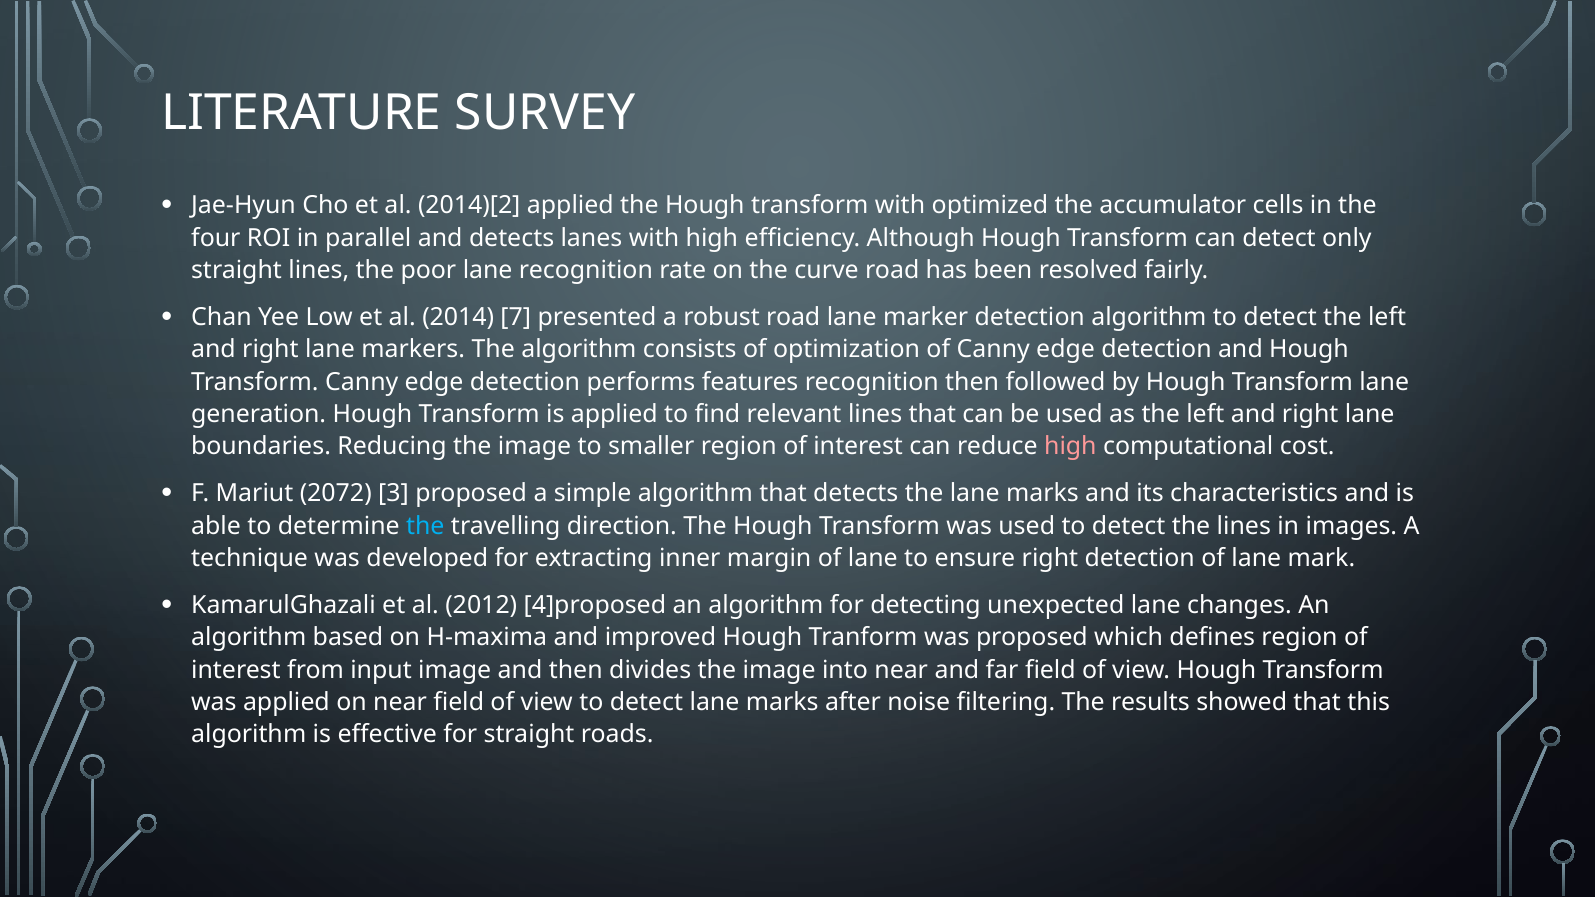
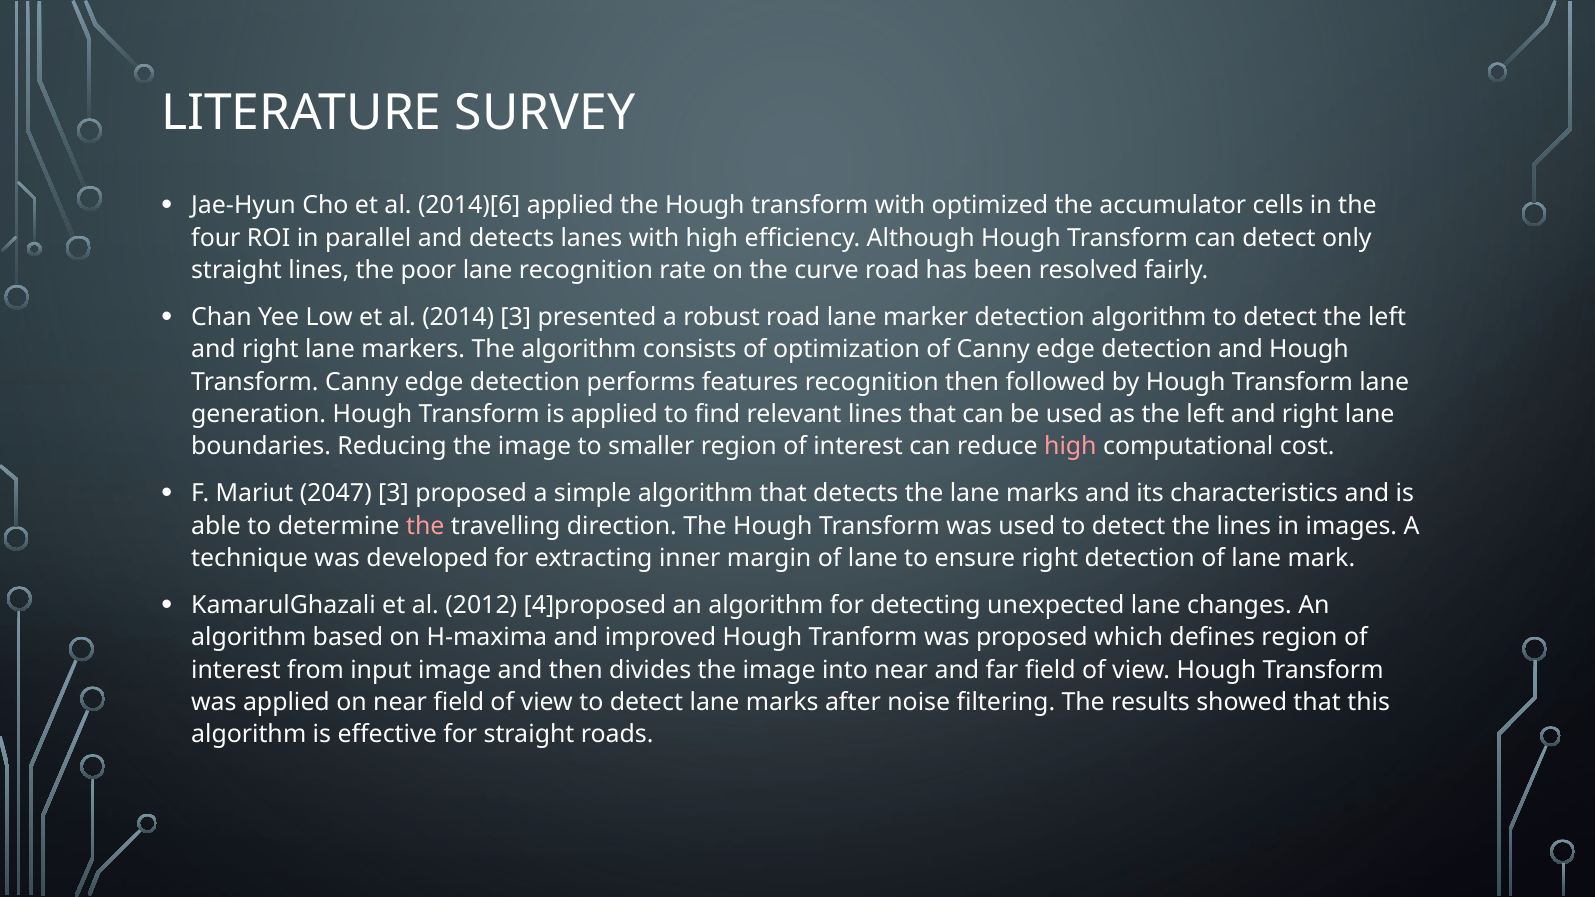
2014)[2: 2014)[2 -> 2014)[6 (469, 206)
2014 7: 7 -> 3 (516, 317)
2072: 2072 -> 2047 (336, 494)
the colour: light blue -> pink (425, 526)
